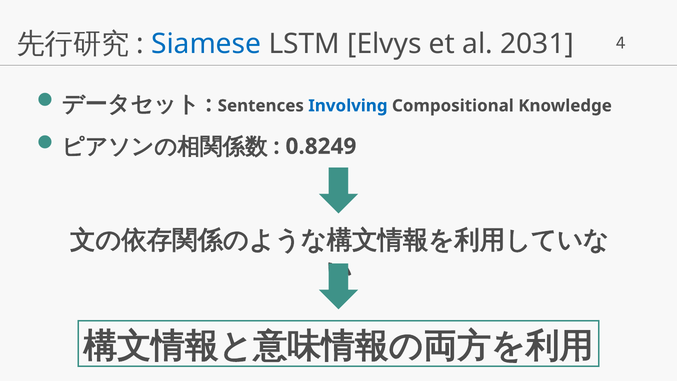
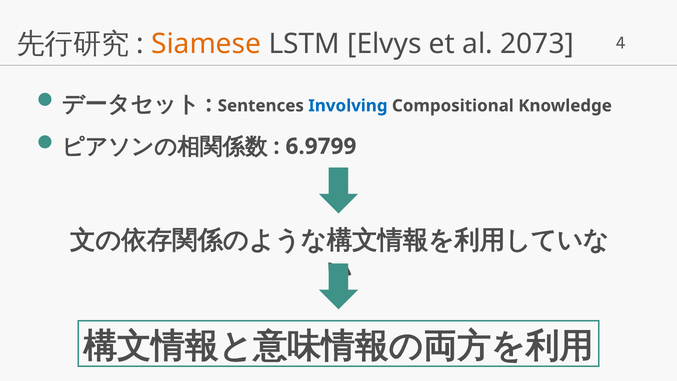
Siamese colour: blue -> orange (206, 44)
2031: 2031 -> 2073 (537, 44)
0.8249: 0.8249 -> 6.9799 (321, 146)
